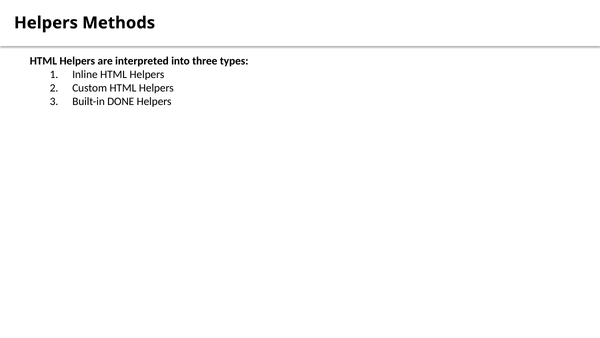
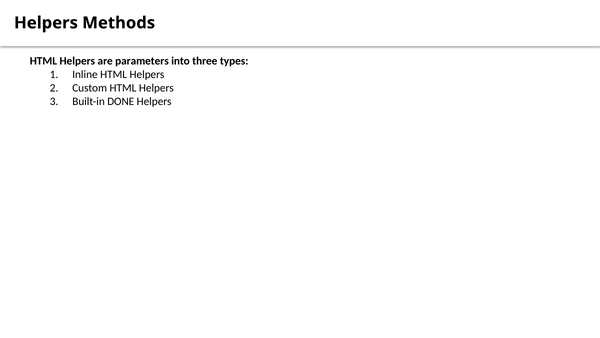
interpreted: interpreted -> parameters (142, 61)
